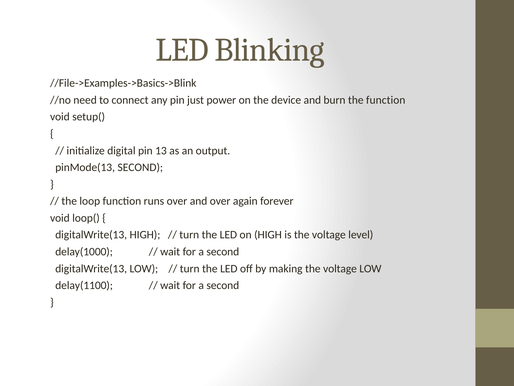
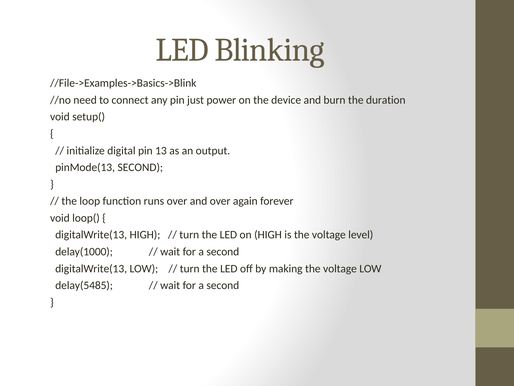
the function: function -> duration (386, 100)
delay(1100: delay(1100 -> delay(5485 (84, 285)
